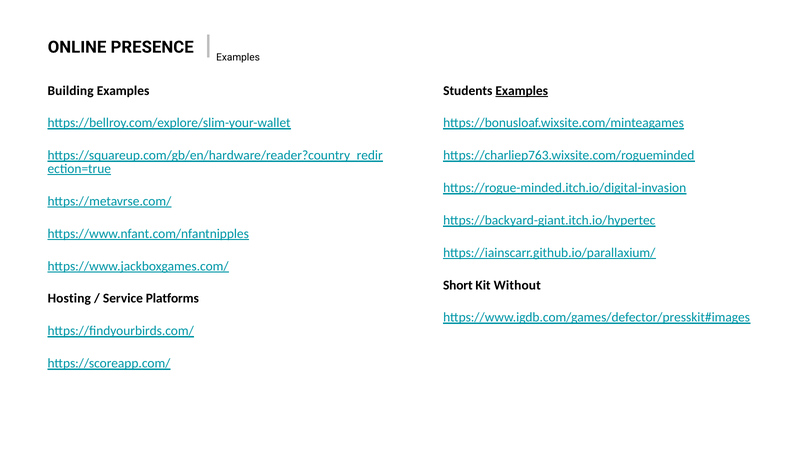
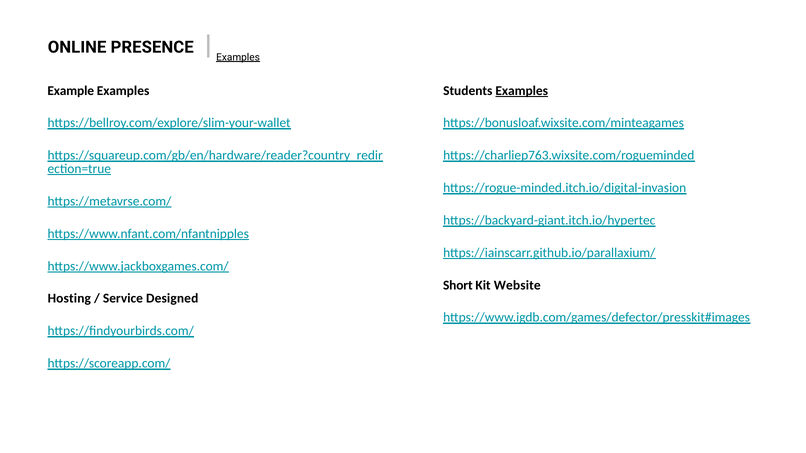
Examples underline: none -> present (238, 57)
Building: Building -> Example (71, 91)
Without: Without -> Website (517, 285)
Platforms: Platforms -> Designed (172, 299)
